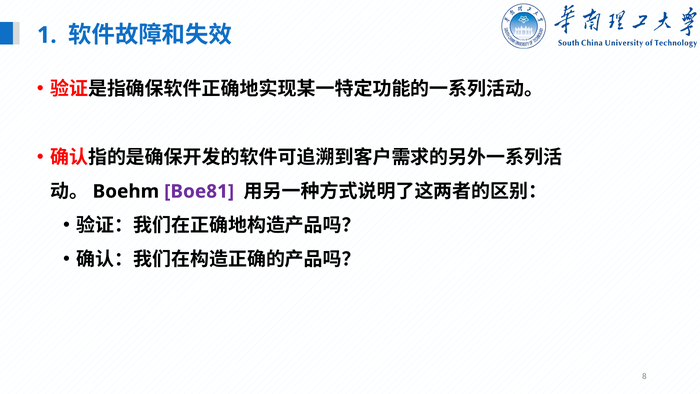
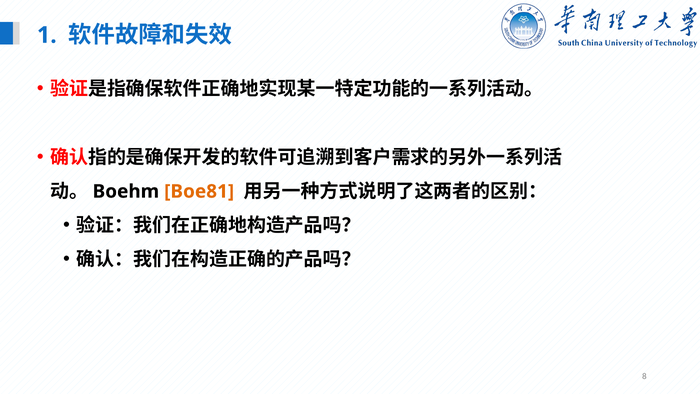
Boe81 colour: purple -> orange (199, 191)
